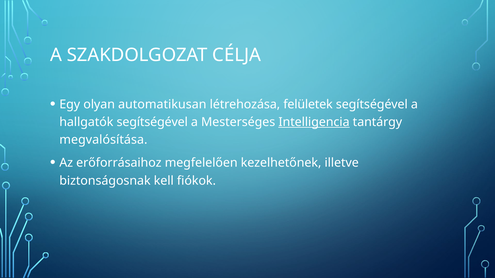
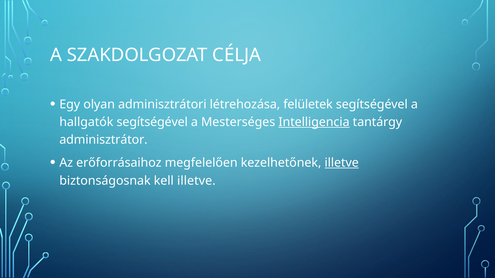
automatikusan: automatikusan -> adminisztrátori (162, 104)
megvalósítása: megvalósítása -> adminisztrátor (103, 140)
illetve underline: none -> present (342, 163)
kell fiókok: fiókok -> illetve (196, 181)
